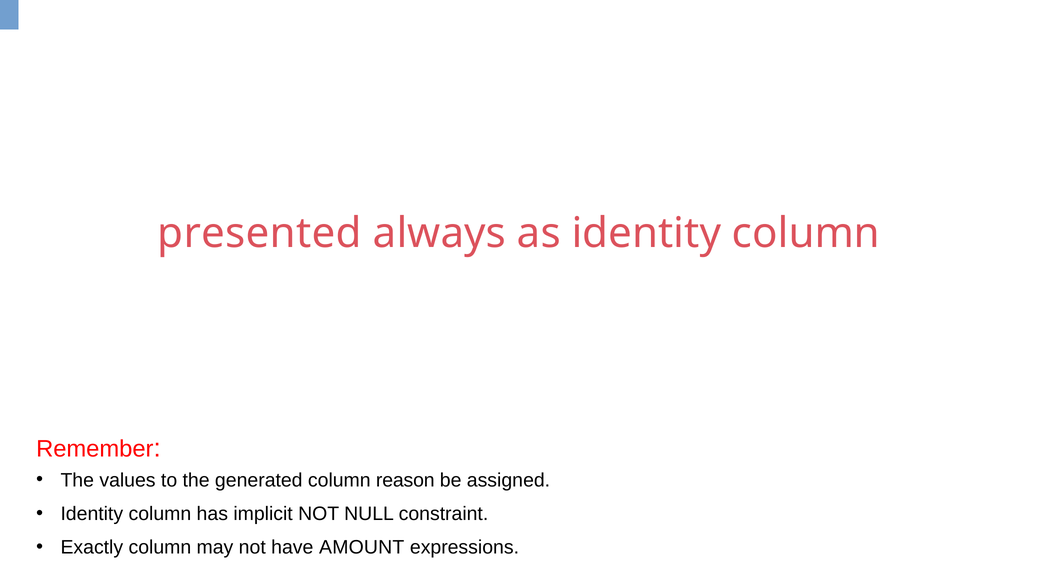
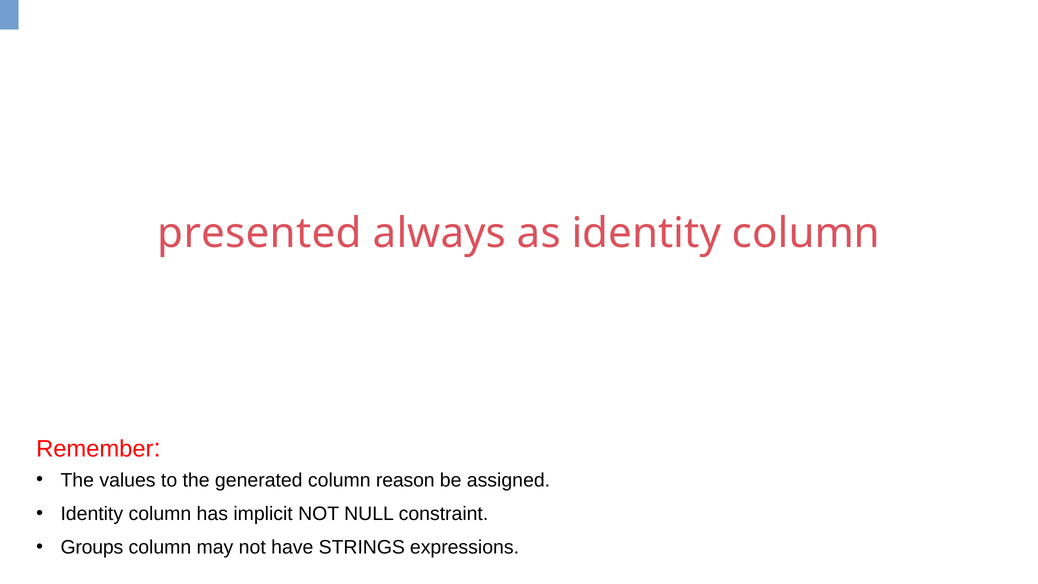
Exactly: Exactly -> Groups (92, 547)
AMOUNT: AMOUNT -> STRINGS (362, 547)
